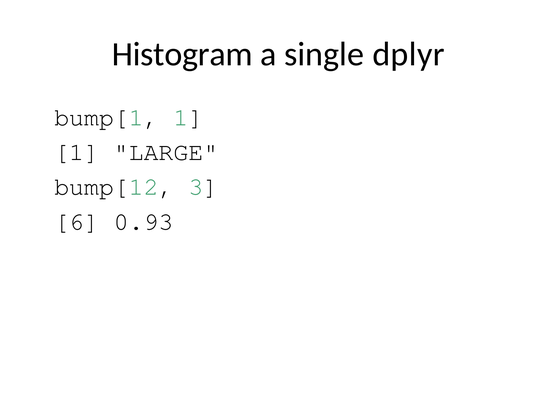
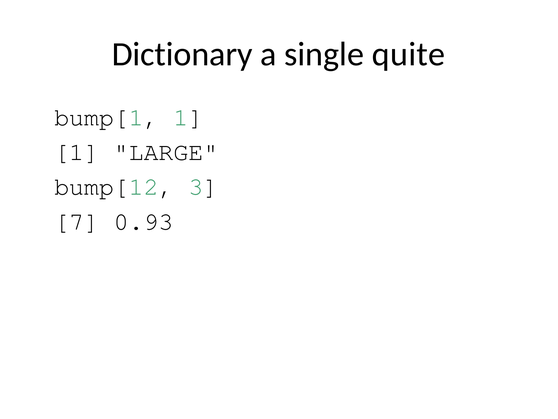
Histogram: Histogram -> Dictionary (182, 54)
dplyr: dplyr -> quite (409, 54)
6: 6 -> 7 (77, 221)
